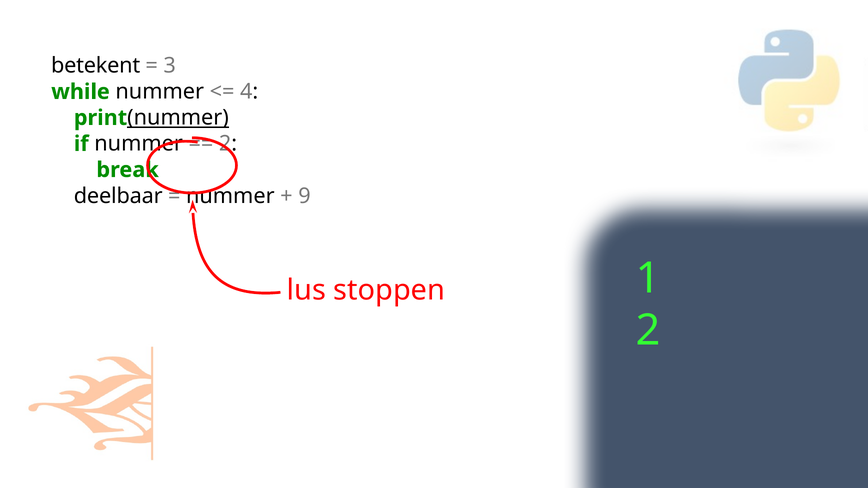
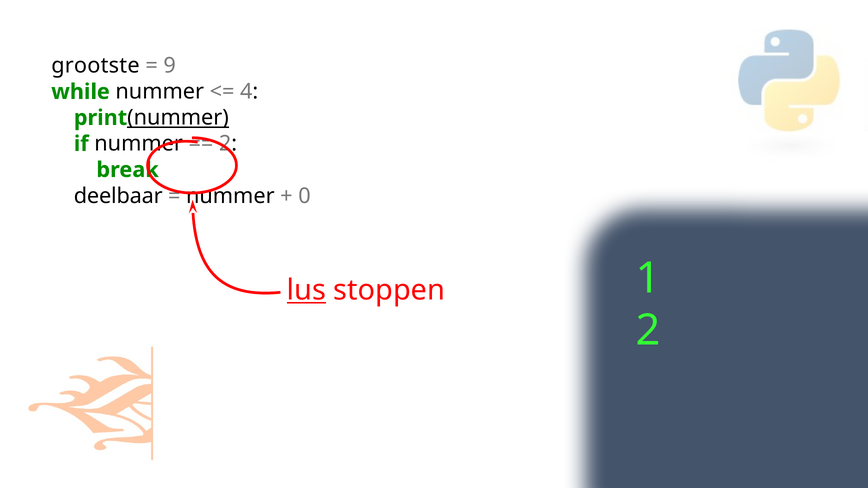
betekent: betekent -> grootste (95, 66)
3: 3 -> 9 (170, 66)
9: 9 -> 0 (304, 196)
lus underline: none -> present (306, 291)
